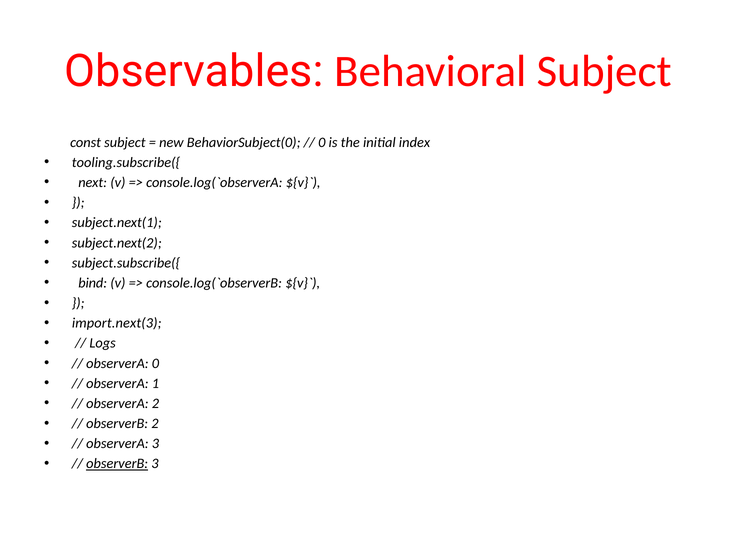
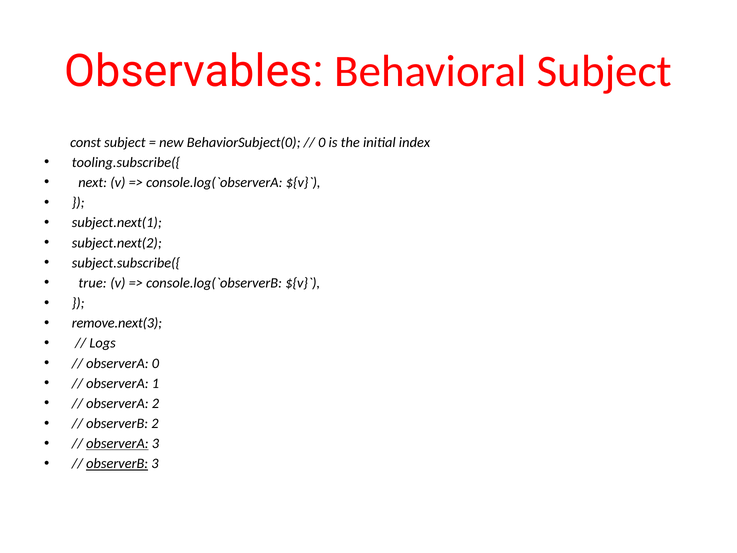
bind: bind -> true (93, 283)
import.next(3: import.next(3 -> remove.next(3 (117, 323)
observerA underline: none -> present (117, 443)
